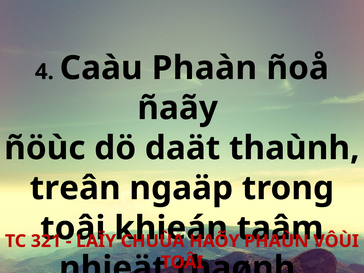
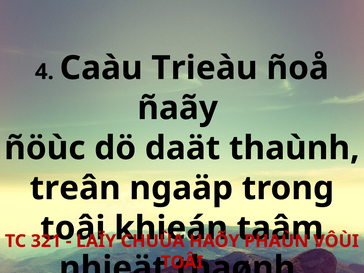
Phaàn: Phaàn -> Trieàu (204, 68)
